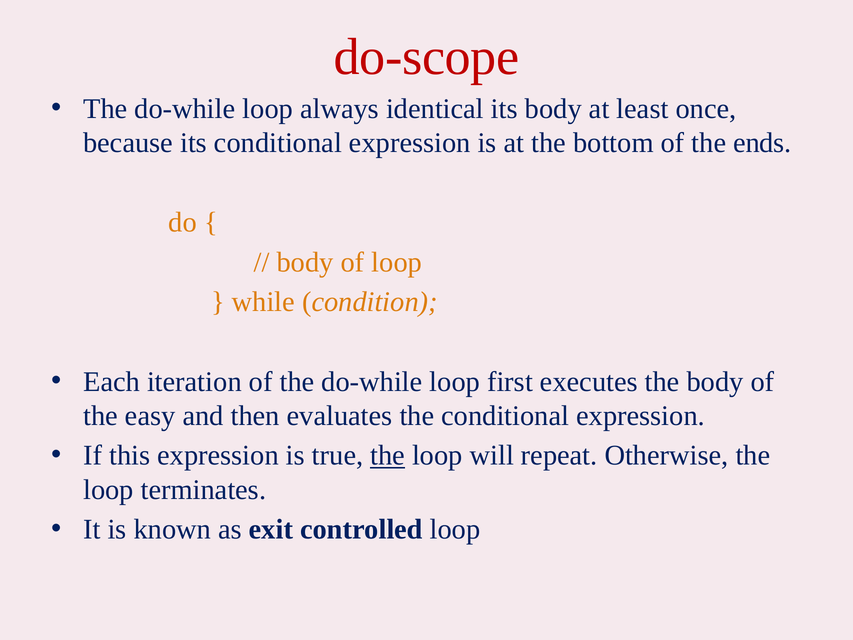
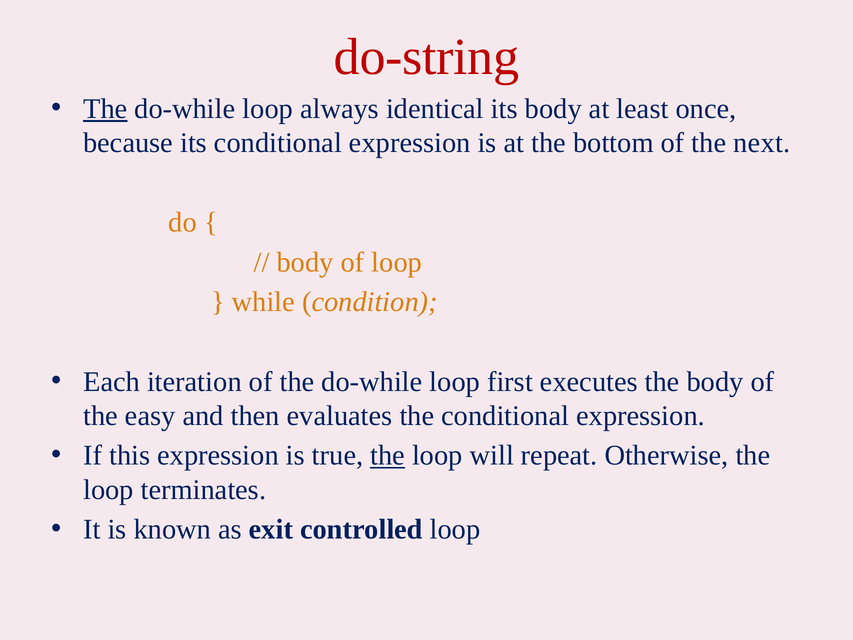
do-scope: do-scope -> do-string (426, 57)
The underline: none -> present (105, 109)
ends: ends -> next (762, 143)
